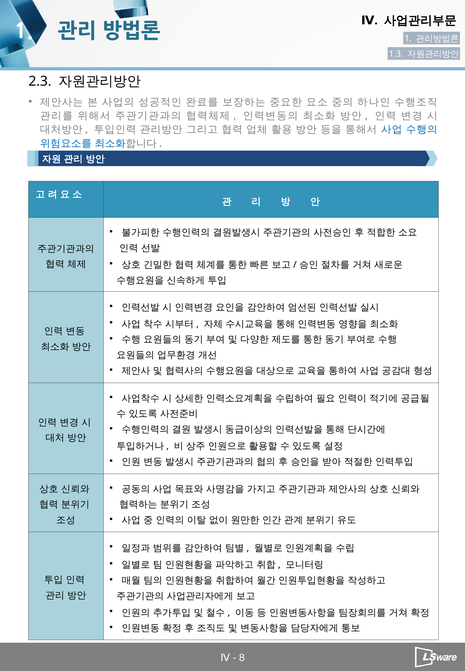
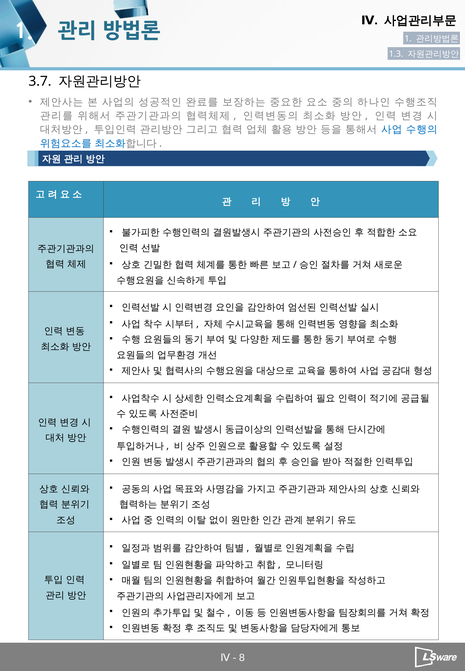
2.3: 2.3 -> 3.7 (40, 81)
